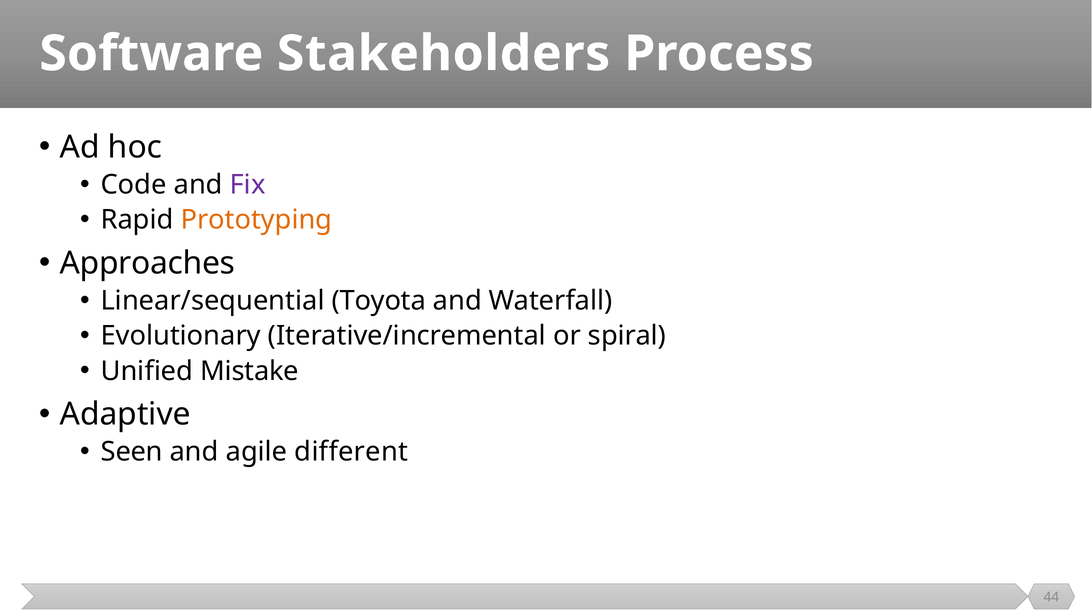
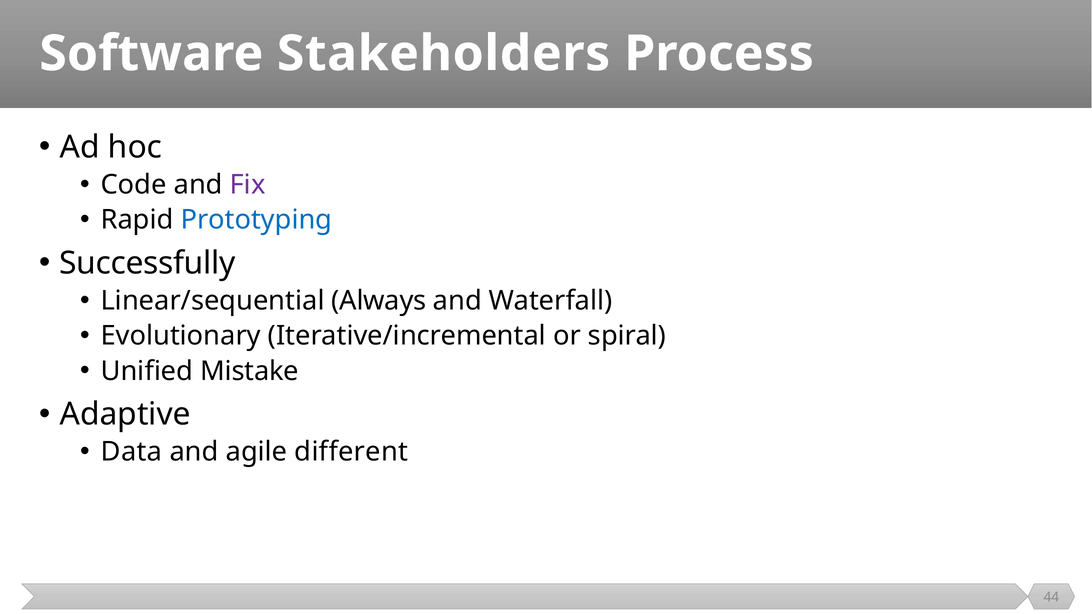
Prototyping colour: orange -> blue (256, 220)
Approaches: Approaches -> Successfully (147, 263)
Toyota: Toyota -> Always (379, 301)
Seen: Seen -> Data (131, 452)
